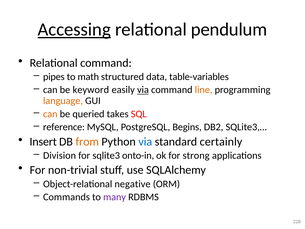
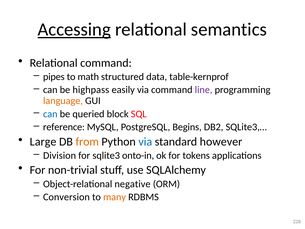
pendulum: pendulum -> semantics (229, 30)
table-variables: table-variables -> table-kernprof (199, 77)
keyword: keyword -> highpass (91, 90)
via underline: present -> none (143, 90)
line colour: orange -> purple (204, 90)
can colour: orange -> blue (50, 114)
takes: takes -> block (118, 114)
Insert: Insert -> Large (43, 142)
certainly: certainly -> however (221, 142)
strong: strong -> tokens (196, 155)
Commands: Commands -> Conversion (66, 197)
many colour: purple -> orange (115, 197)
